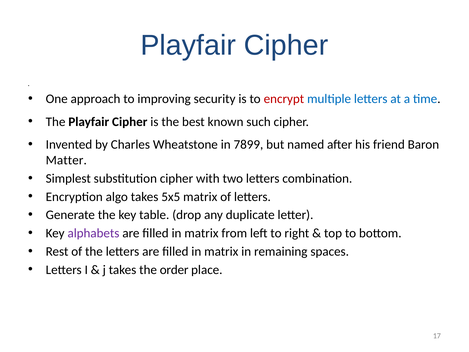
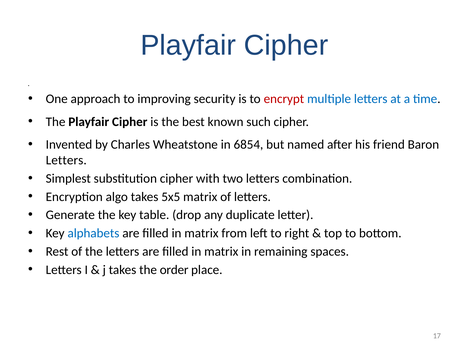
7899: 7899 -> 6854 (248, 144)
Matter: Matter -> Letters (66, 160)
alphabets colour: purple -> blue (93, 233)
